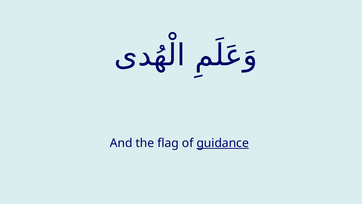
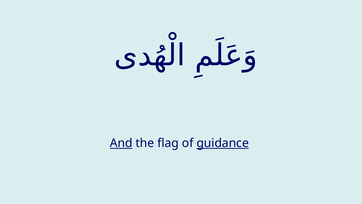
And underline: none -> present (121, 143)
